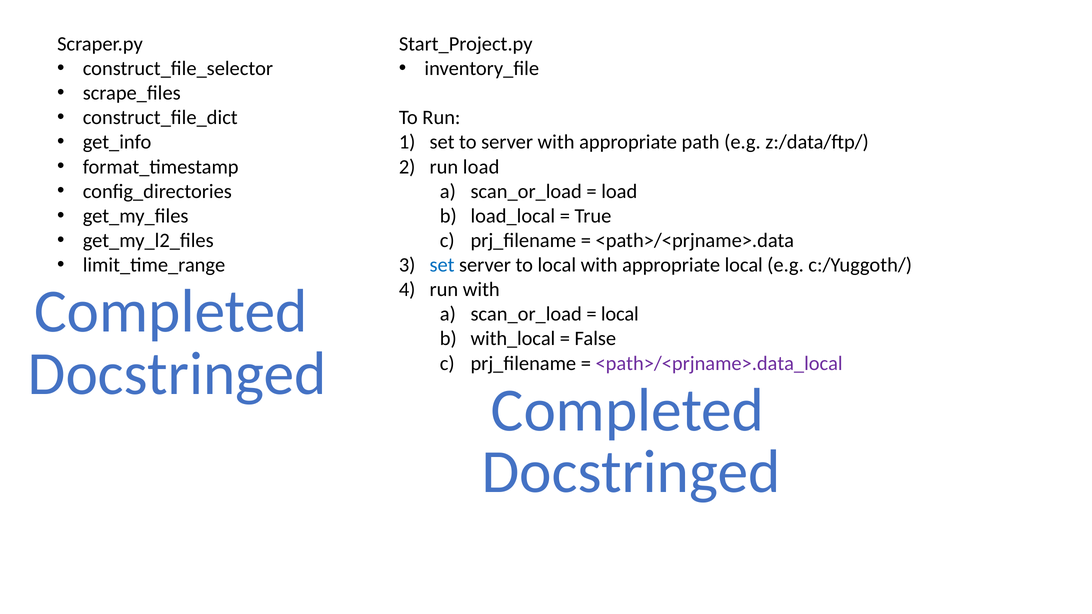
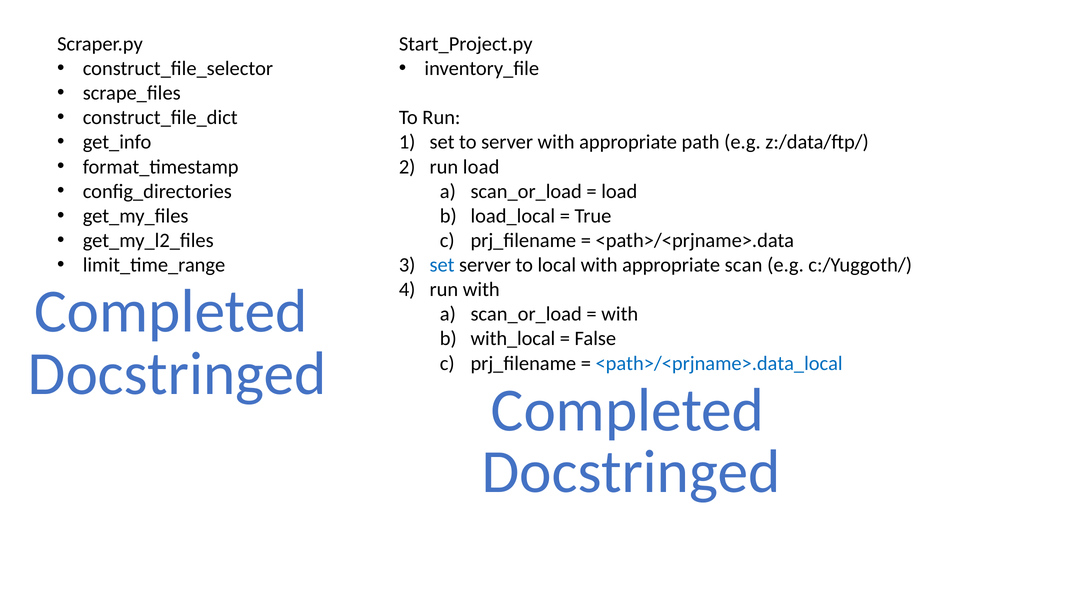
appropriate local: local -> scan (744, 265)
local: local -> with (620, 314)
<path>/<prjname>.data_local colour: purple -> blue (719, 363)
